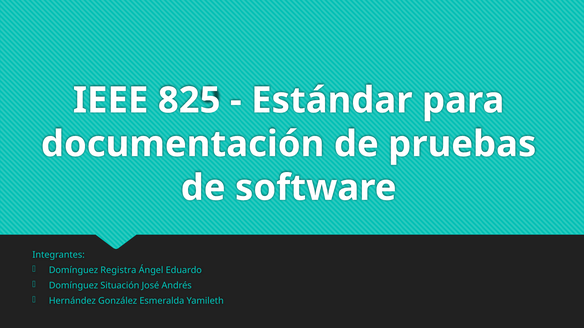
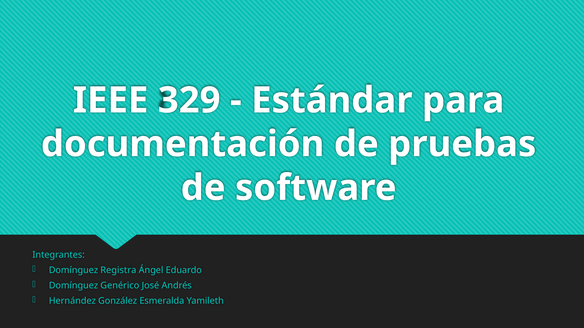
825: 825 -> 329 (189, 101)
Situación: Situación -> Genérico (120, 286)
